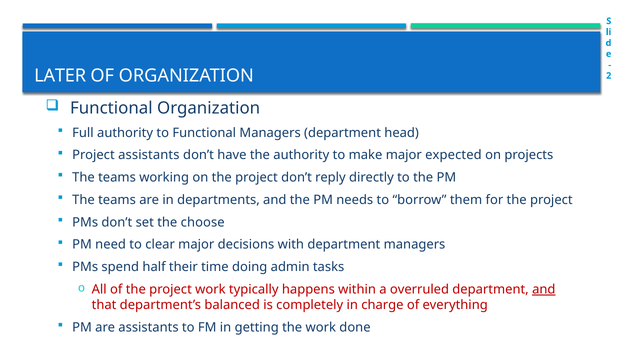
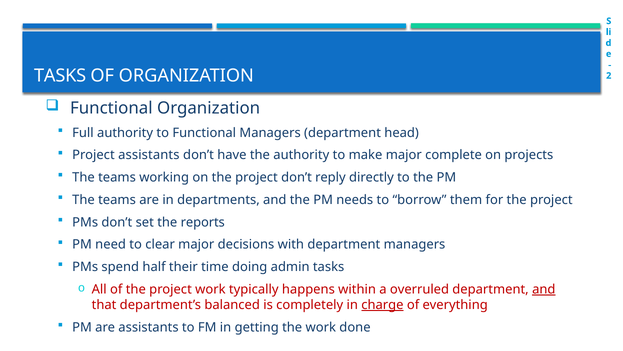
LATER: LATER -> TASKS (60, 76)
expected: expected -> complete (454, 155)
choose: choose -> reports (203, 222)
charge underline: none -> present (382, 304)
